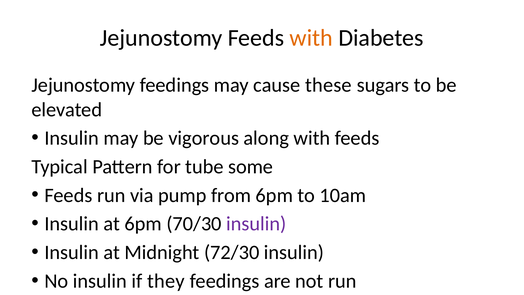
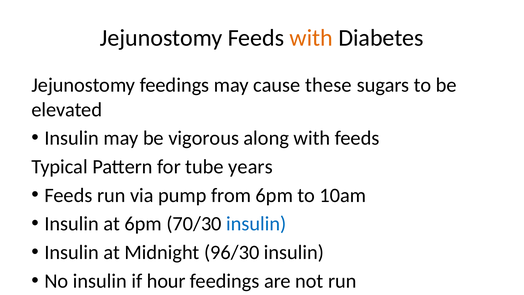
some: some -> years (250, 167)
insulin colour: purple -> blue (256, 224)
72/30: 72/30 -> 96/30 (232, 252)
they: they -> hour (166, 281)
